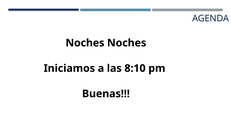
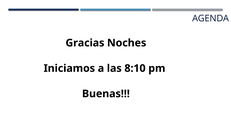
Noches: Noches -> Gracias (85, 43)
